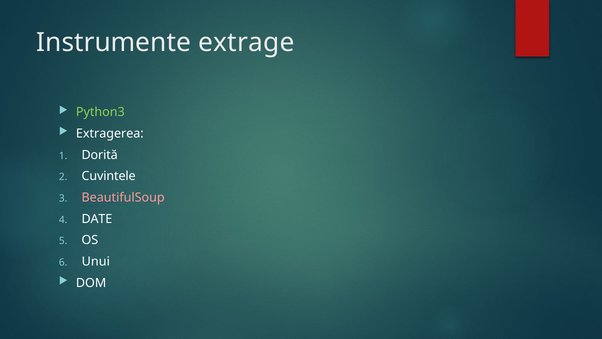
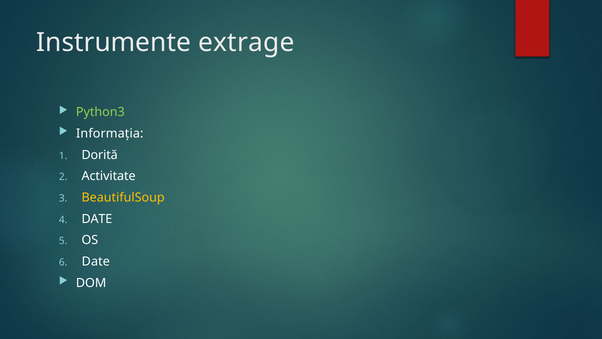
Extragerea: Extragerea -> Informația (110, 133)
Cuvintele: Cuvintele -> Activitate (109, 176)
BeautifulSoup colour: pink -> yellow (123, 197)
Unui: Unui -> Date (96, 261)
